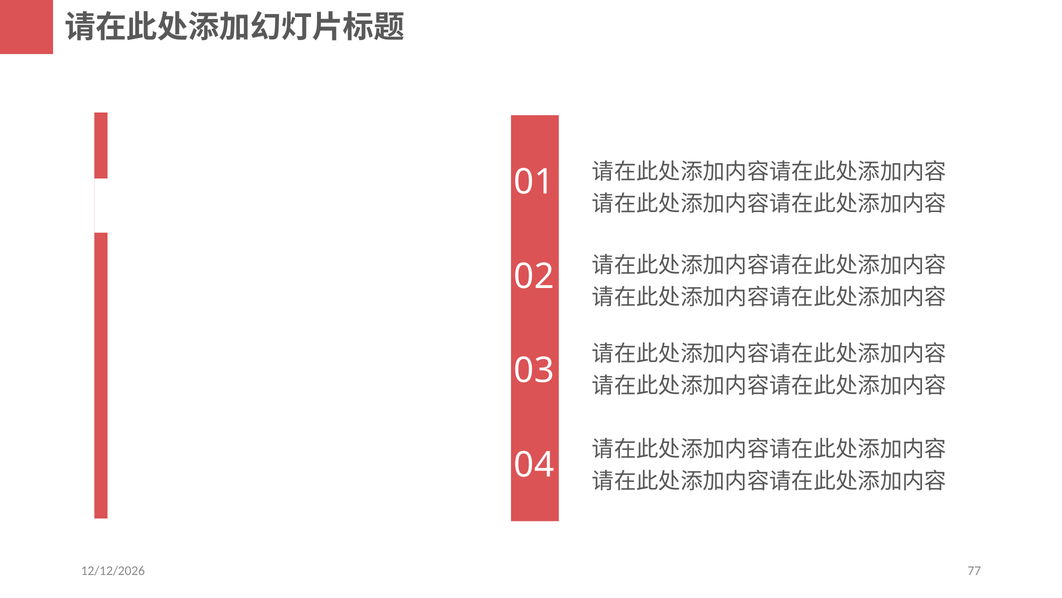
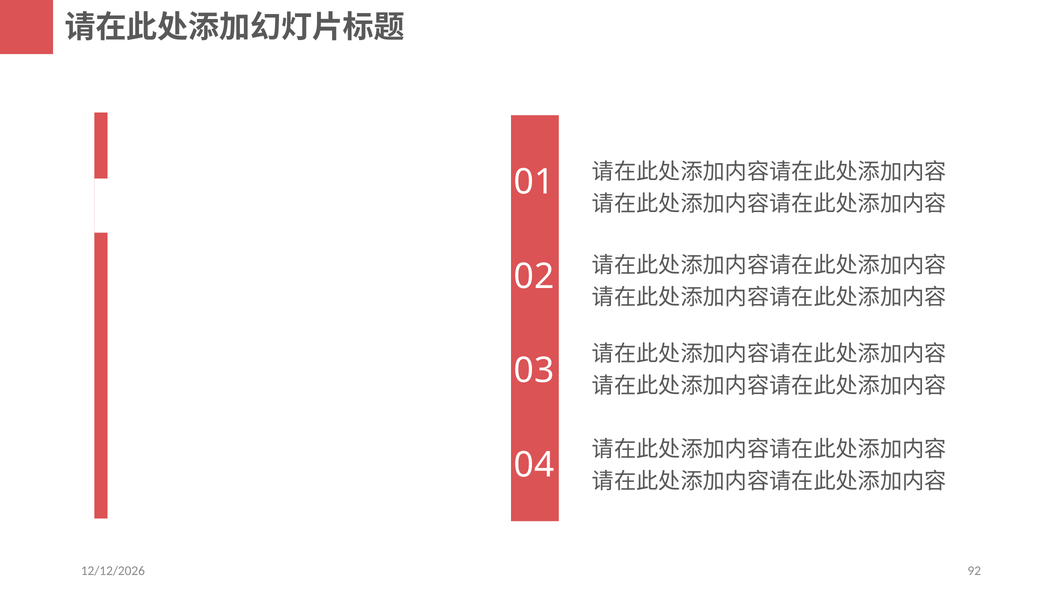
77: 77 -> 92 (974, 570)
